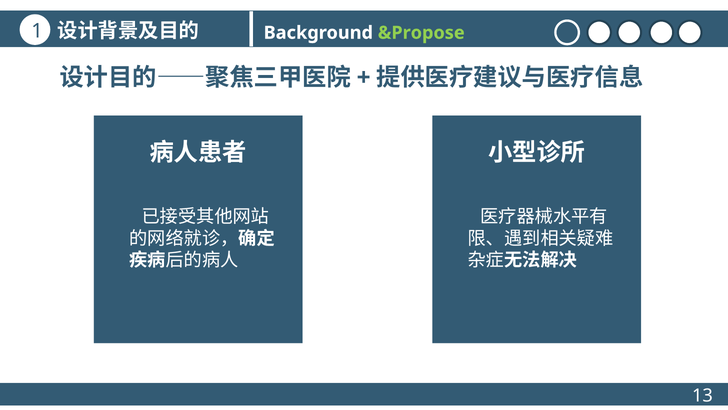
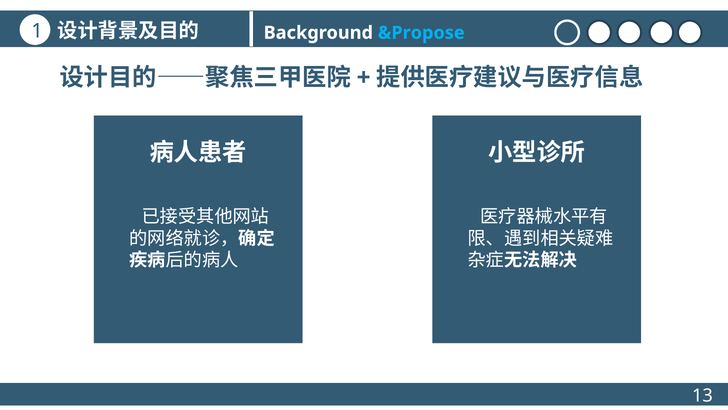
&Propose colour: light green -> light blue (421, 33)
